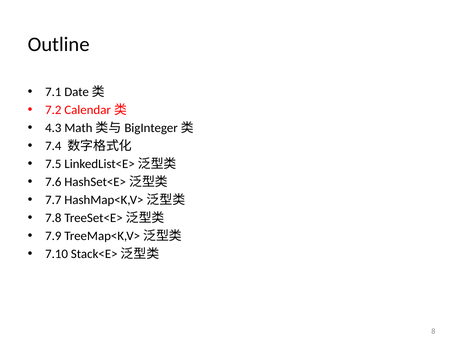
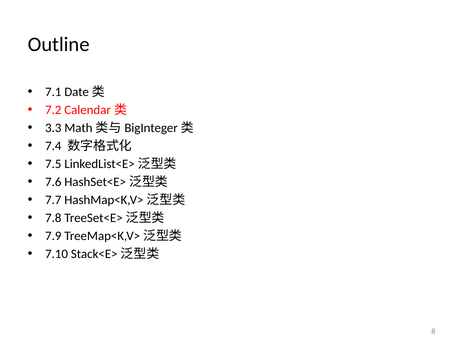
4.3: 4.3 -> 3.3 (53, 128)
